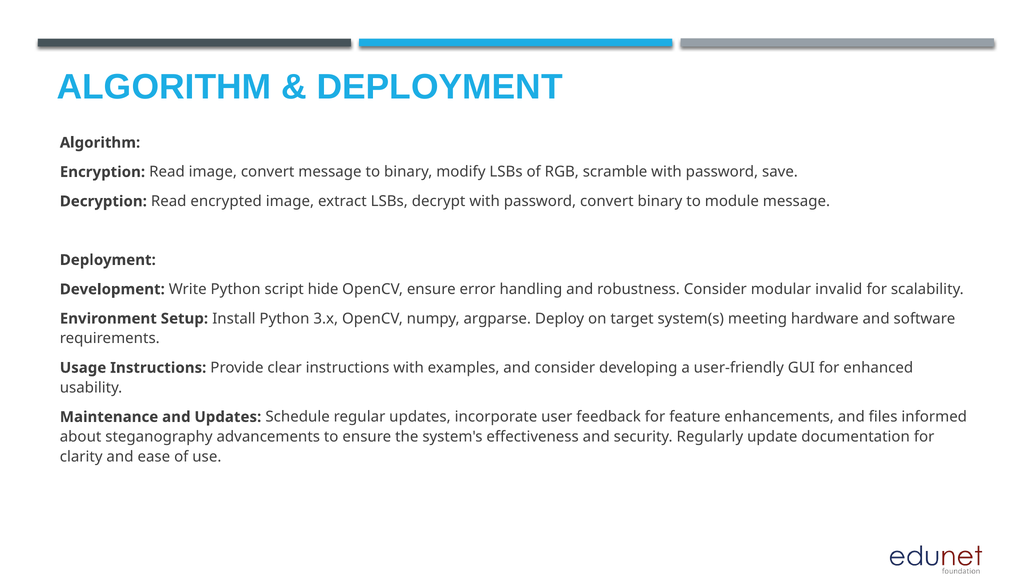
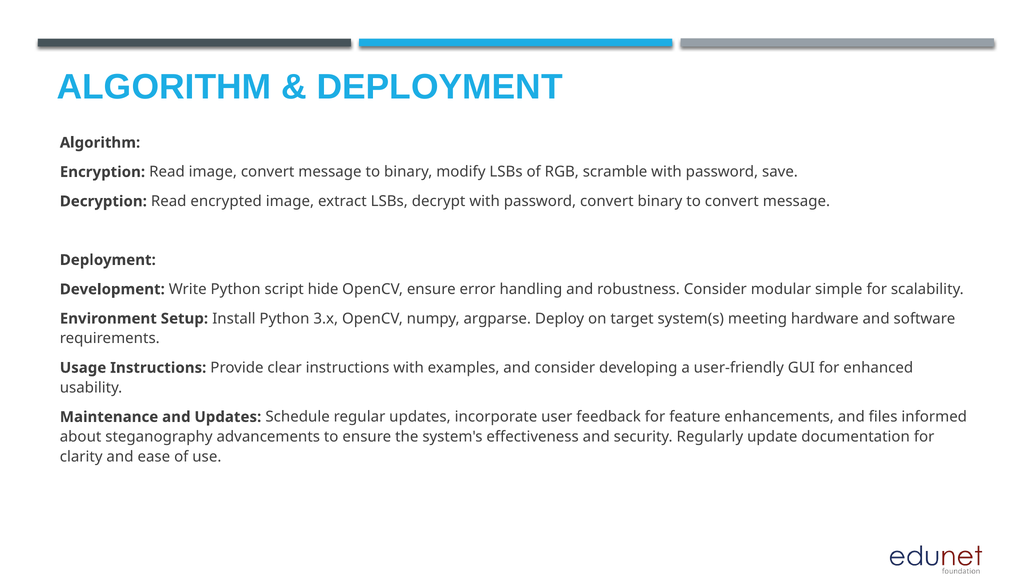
to module: module -> convert (732, 202)
invalid: invalid -> simple (839, 290)
